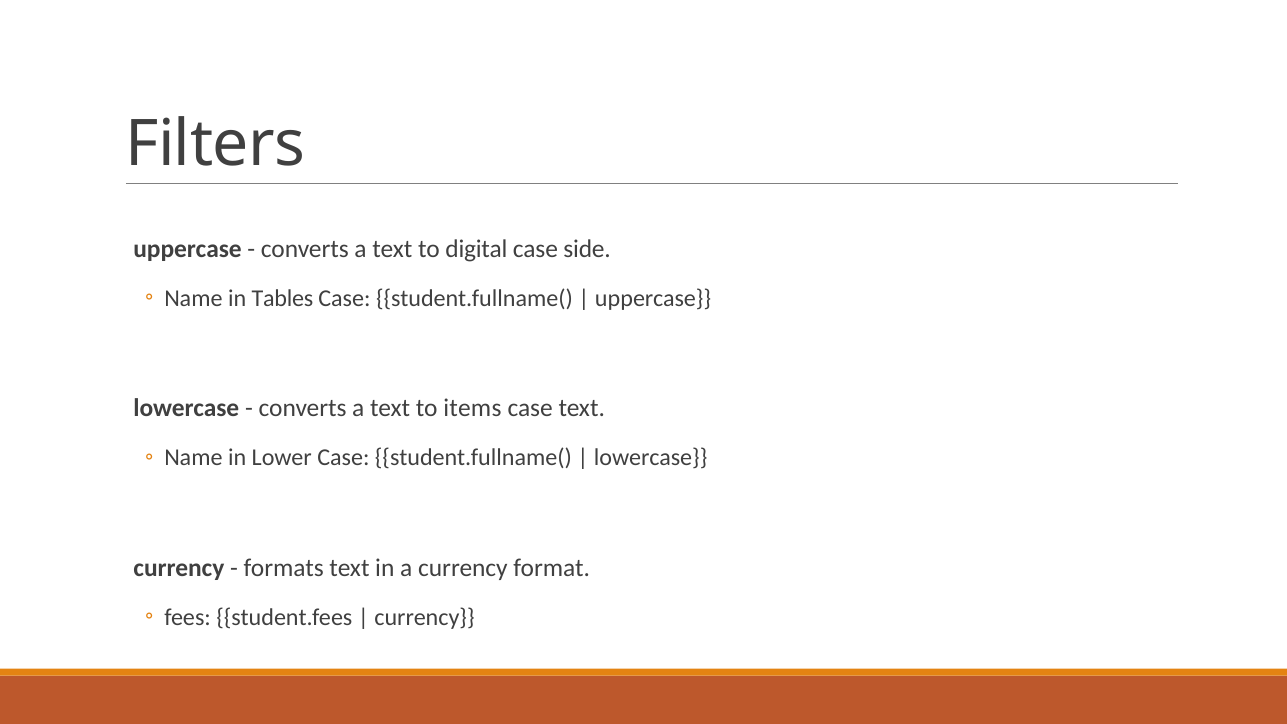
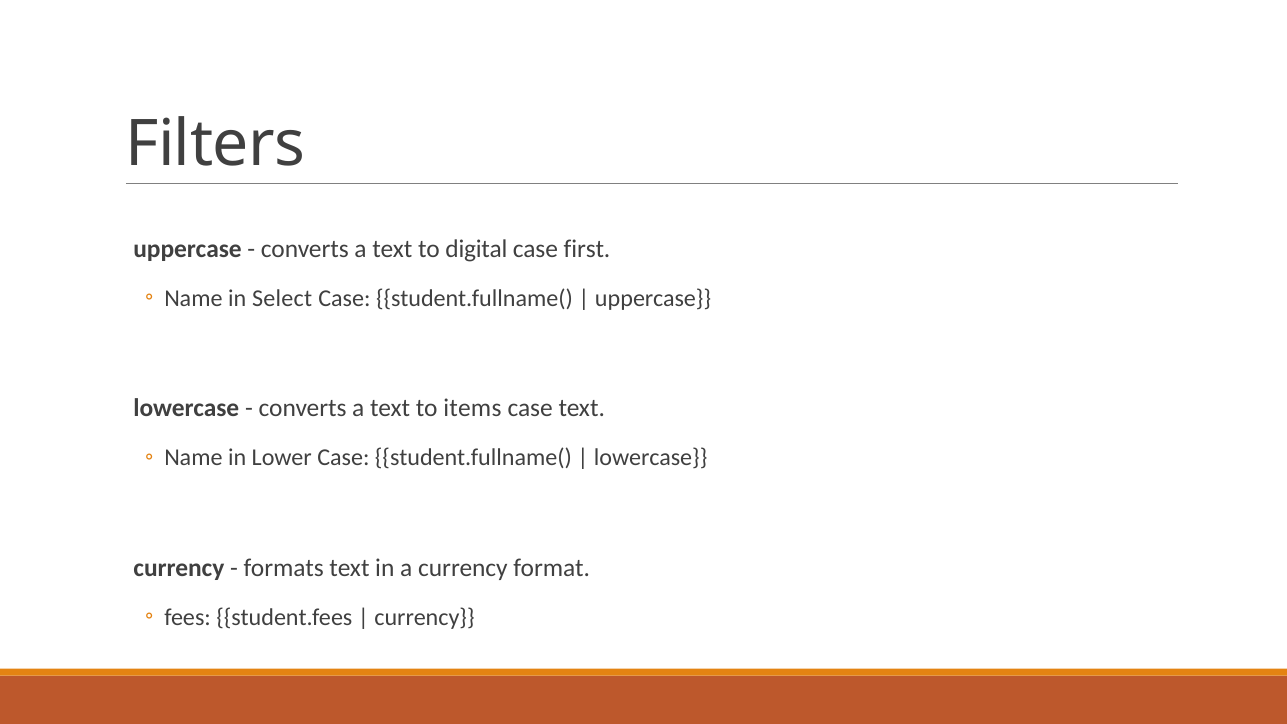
side: side -> first (587, 249)
Tables: Tables -> Select (282, 298)
